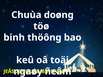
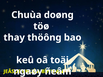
binh: binh -> thay (14, 38)
